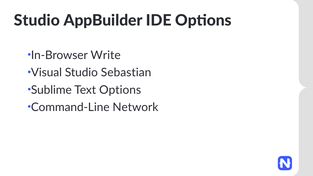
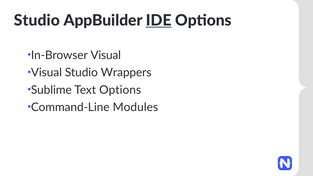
IDE underline: none -> present (159, 20)
In-Browser Write: Write -> Visual (106, 55)
Sebastian: Sebastian -> Wrappers (126, 73)
Network: Network -> Modules (135, 107)
